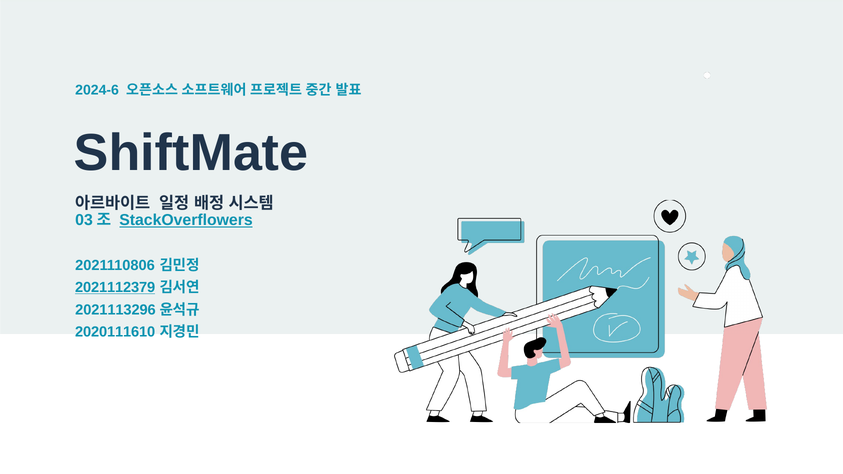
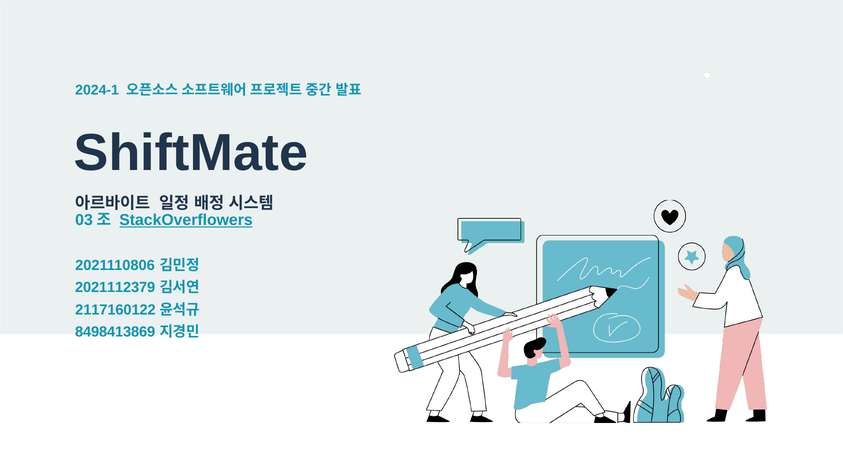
2024-6: 2024-6 -> 2024-1 (97, 90)
2021112379 underline: present -> none (115, 288)
2021113296: 2021113296 -> 2117160122 (115, 310)
2020111610: 2020111610 -> 8498413869 (115, 332)
